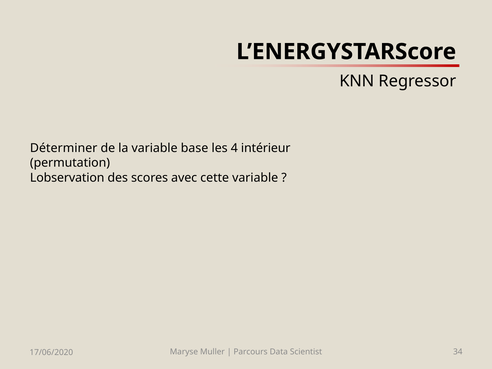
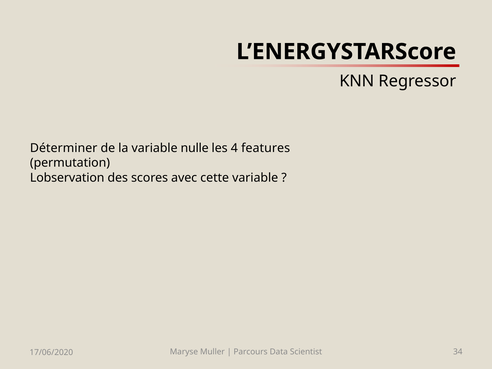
base: base -> nulle (195, 148)
intérieur: intérieur -> features (266, 148)
